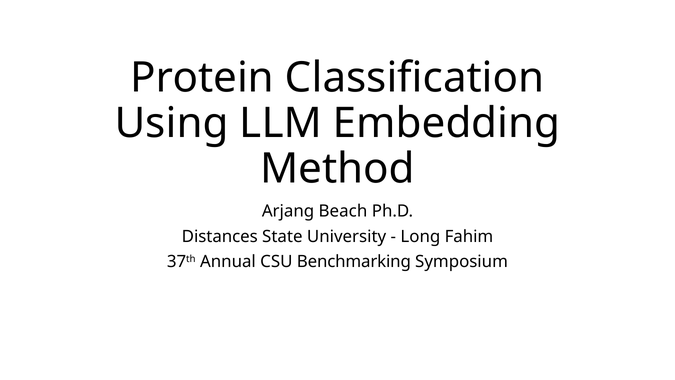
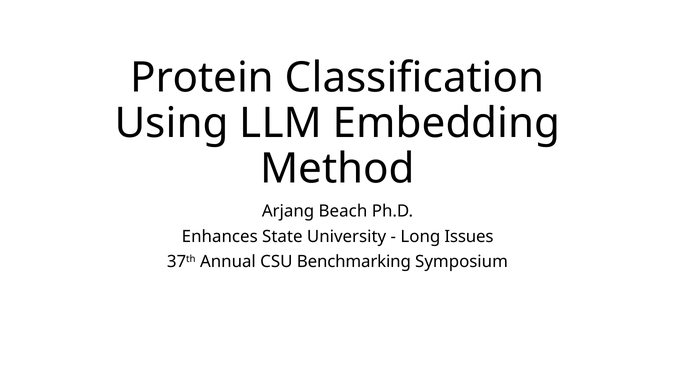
Distances: Distances -> Enhances (220, 236)
Fahim: Fahim -> Issues (469, 236)
